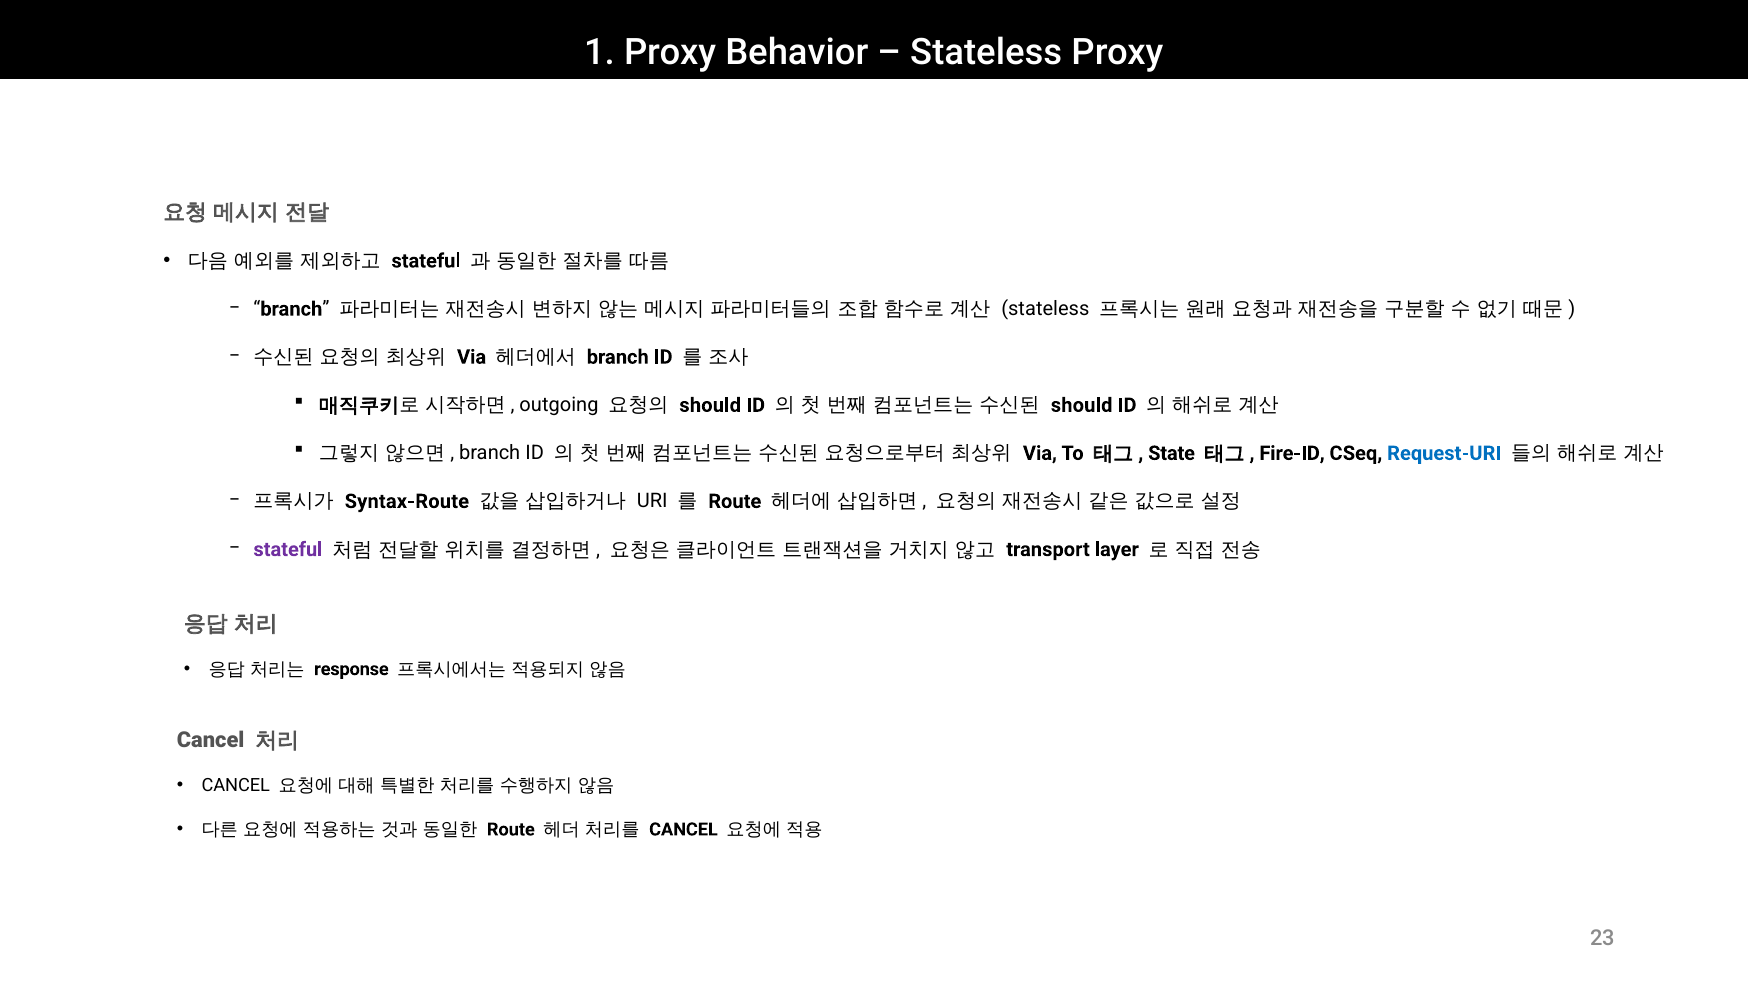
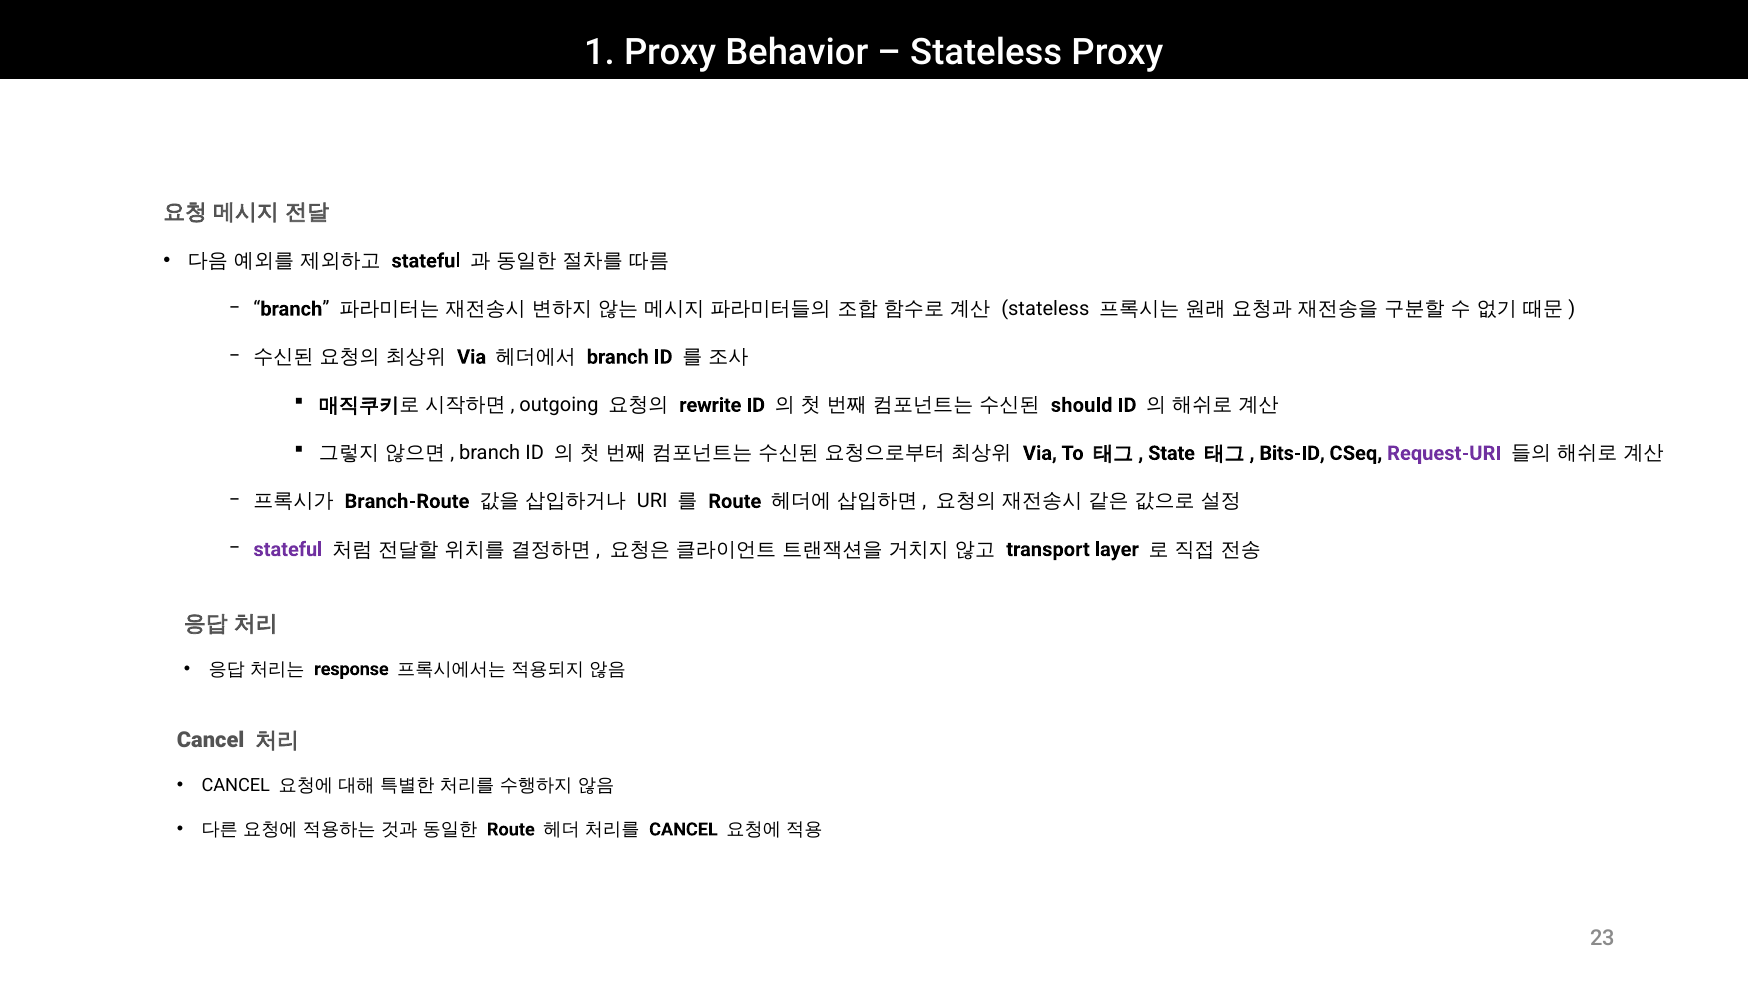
should: should -> rewrite (710, 405)
Fire-ID: Fire-ID -> Bits-ID (1292, 453)
Request-URI colour: blue -> purple (1444, 453)
Syntax-Route: Syntax-Route -> Branch-Route (407, 501)
